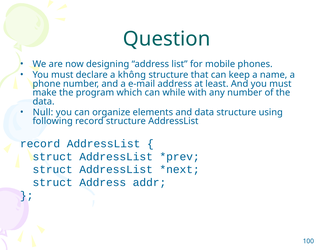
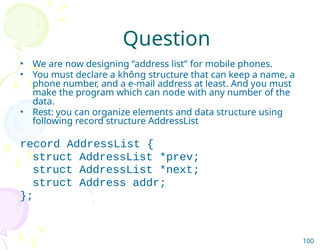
while: while -> node (174, 93)
Null: Null -> Rest (43, 112)
